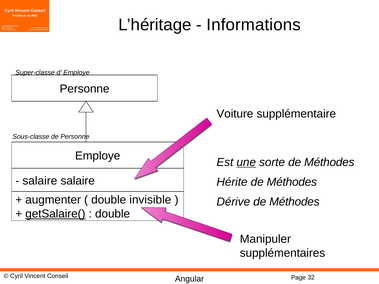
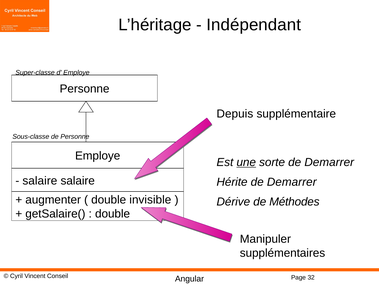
Informations: Informations -> Indépendant (254, 25)
Voiture: Voiture -> Depuis (235, 114)
sorte de Méthodes: Méthodes -> Demarrer (329, 162)
Hérite de Méthodes: Méthodes -> Demarrer (292, 182)
getSalaire( underline: present -> none (55, 214)
